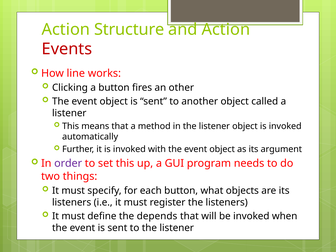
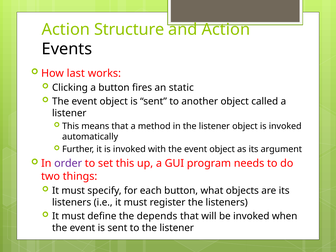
Events colour: red -> black (67, 49)
line: line -> last (76, 73)
other: other -> static (181, 88)
